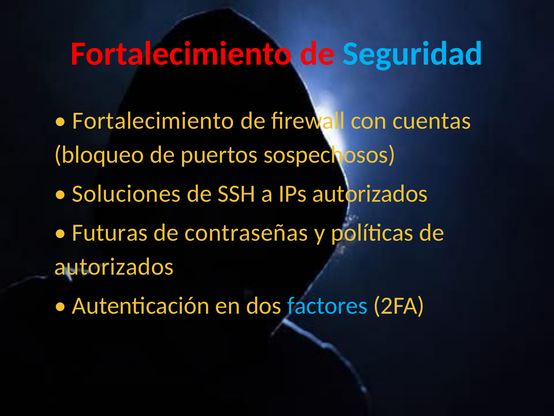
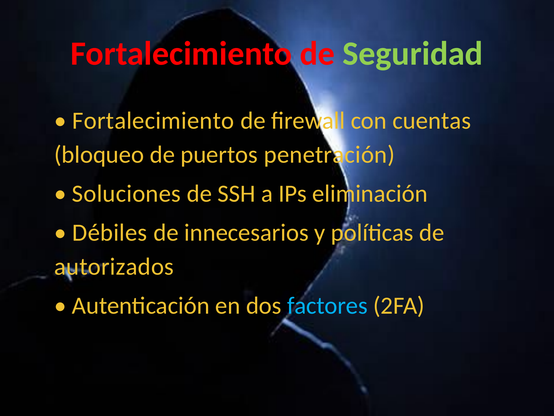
Seguridad colour: light blue -> light green (413, 54)
sospechosos: sospechosos -> penetración (329, 155)
IPs autorizados: autorizados -> eliminación (370, 194)
Futuras: Futuras -> Débiles (110, 233)
contraseñas: contraseñas -> innecesarios (246, 233)
